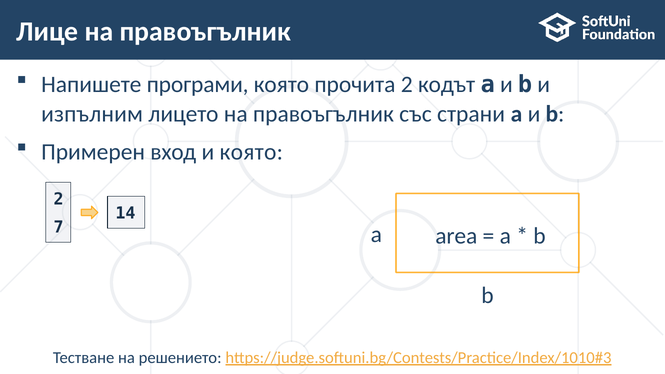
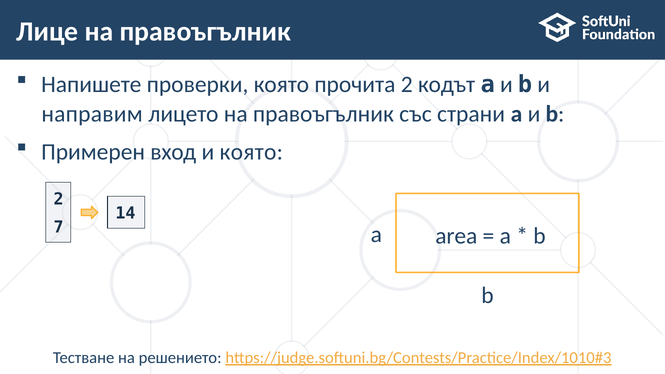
програми: програми -> проверки (198, 84)
изпълним: изпълним -> направим (92, 114)
